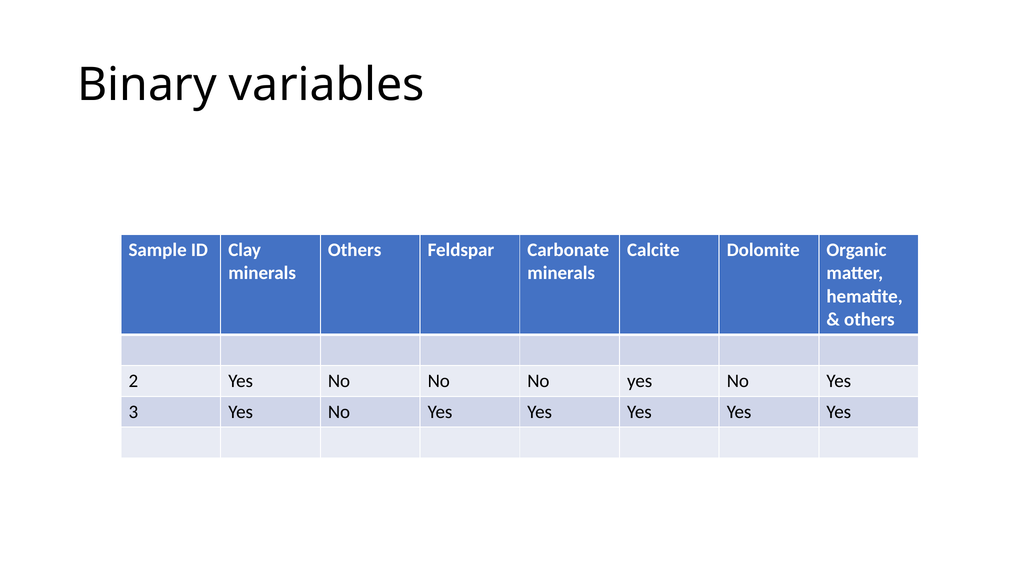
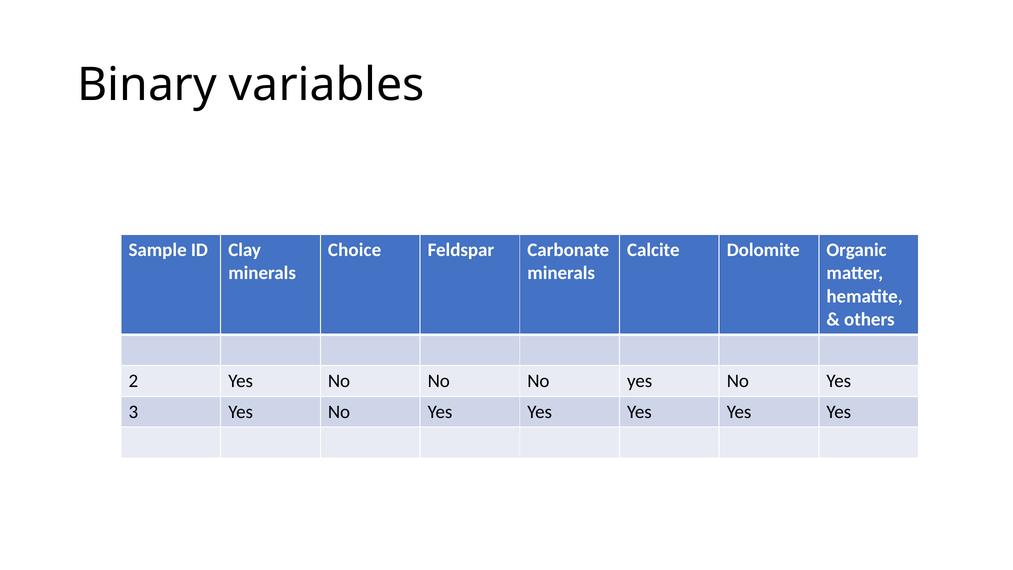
Others: Others -> Choice (355, 250)
